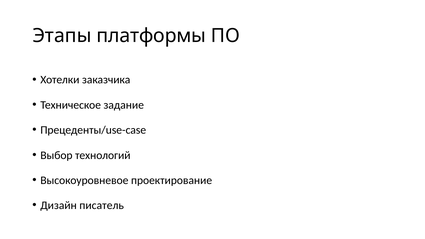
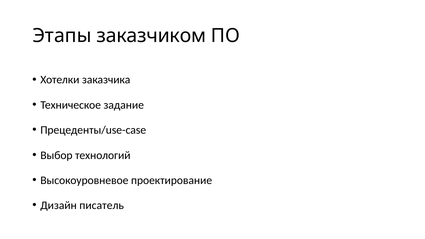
платформы: платформы -> заказчиком (151, 36)
